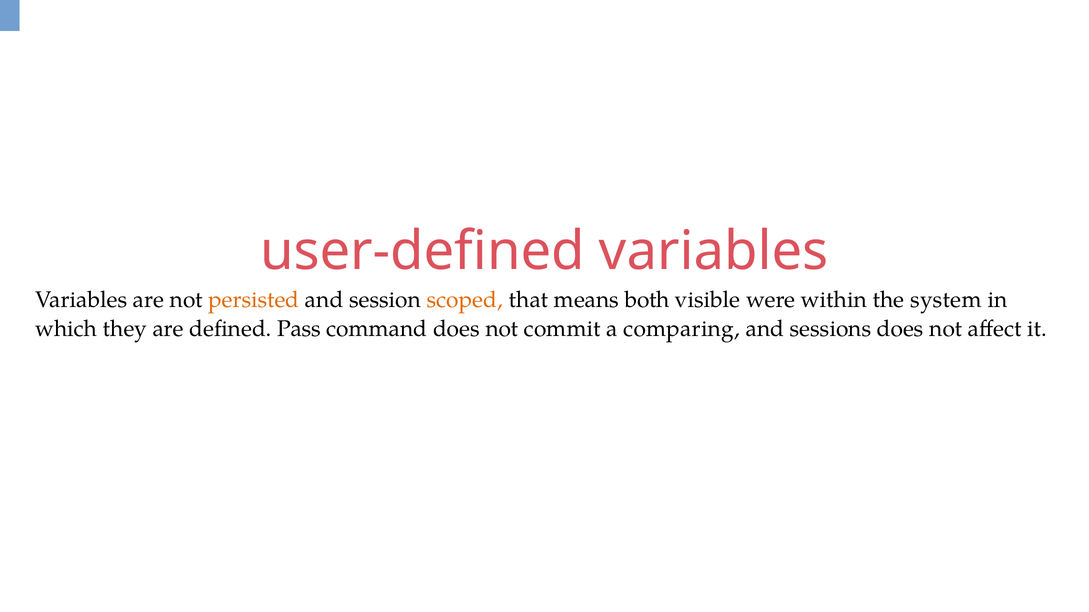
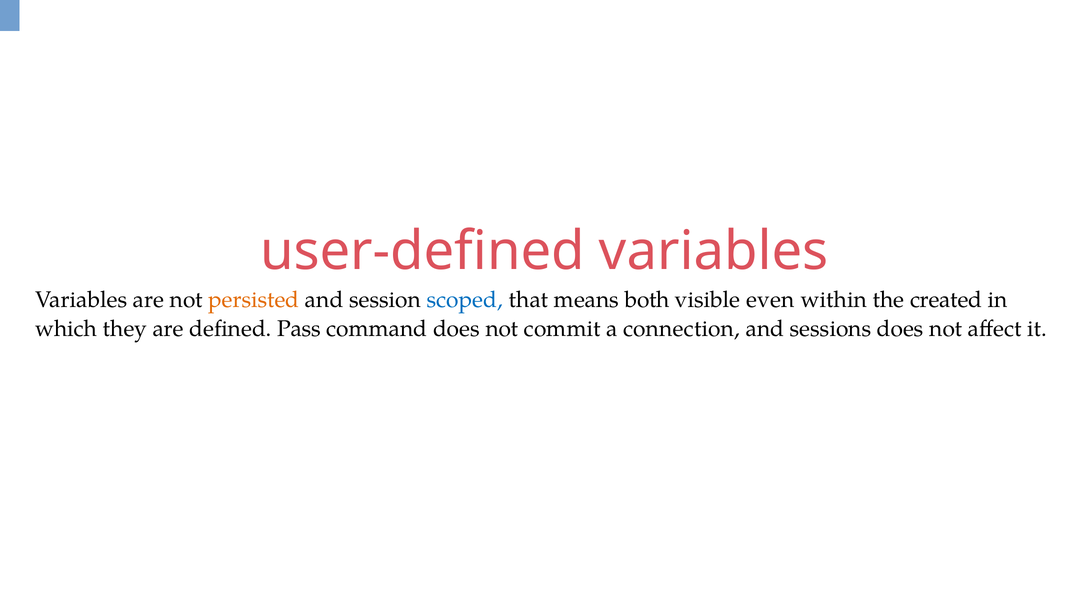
scoped colour: orange -> blue (465, 300)
were: were -> even (770, 300)
system: system -> created (946, 300)
comparing: comparing -> connection (682, 329)
